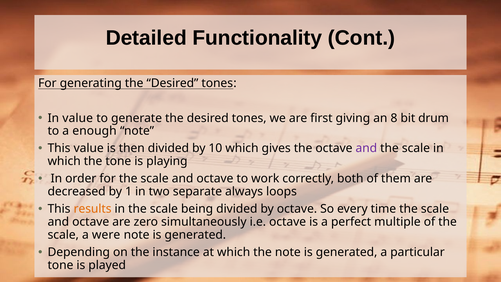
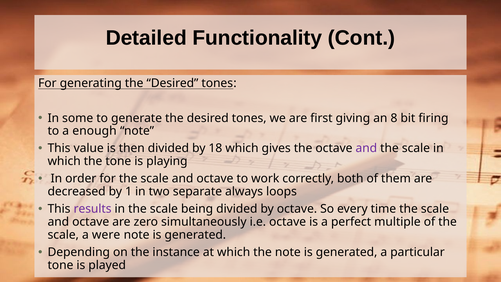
In value: value -> some (78, 118)
drum: drum -> firing (433, 118)
10: 10 -> 18 (215, 148)
results colour: orange -> purple (93, 209)
